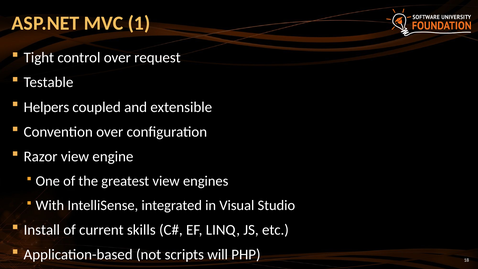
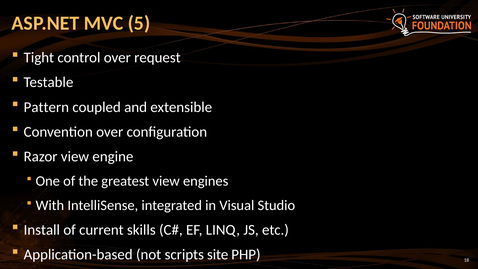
1: 1 -> 5 (139, 23)
Helpers: Helpers -> Pattern (46, 107)
will: will -> site (218, 255)
